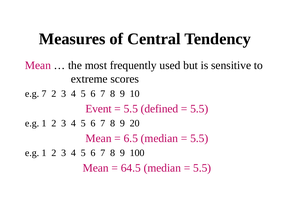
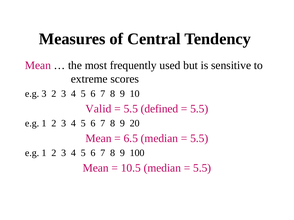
e.g 7: 7 -> 3 (44, 94)
Event: Event -> Valid (98, 109)
64.5: 64.5 -> 10.5 (131, 168)
